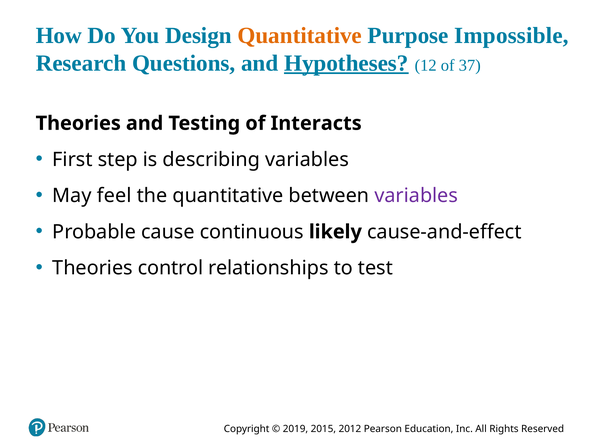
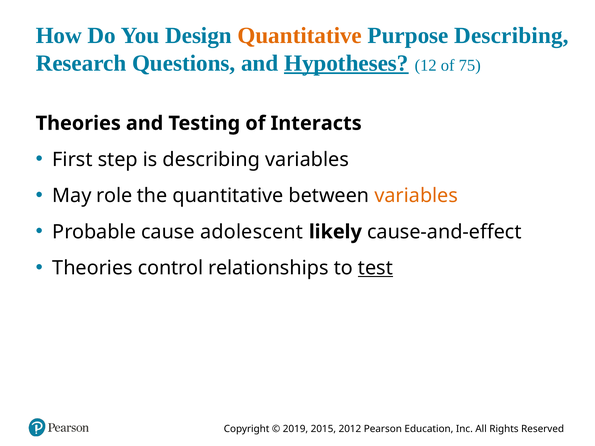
Purpose Impossible: Impossible -> Describing (511, 35)
37: 37 -> 75 (470, 65)
feel: feel -> role (114, 196)
variables colour: purple -> orange (416, 196)
continuous: continuous -> adolescent (252, 232)
test underline: none -> present (375, 268)
